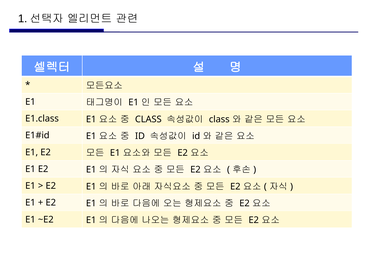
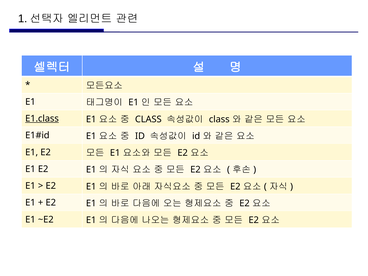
E1.class underline: none -> present (42, 119)
